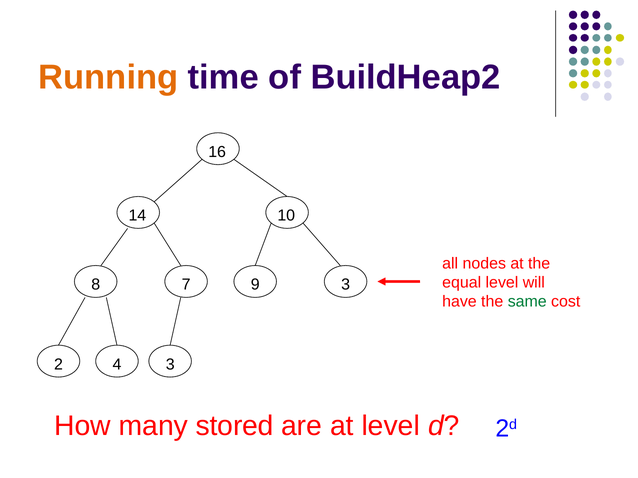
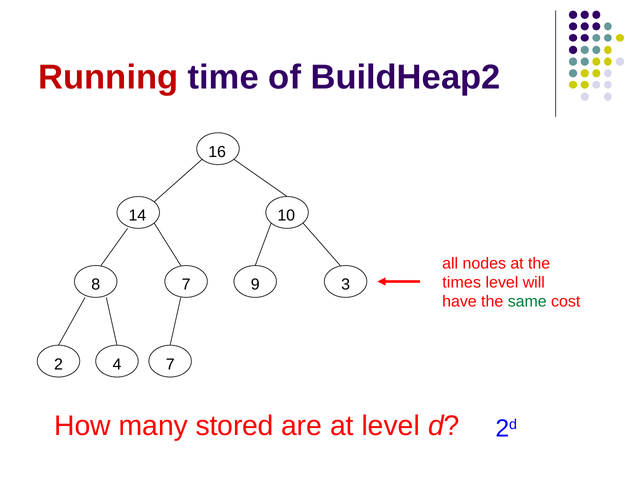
Running colour: orange -> red (108, 77)
equal: equal -> times (462, 283)
4 3: 3 -> 7 (170, 365)
